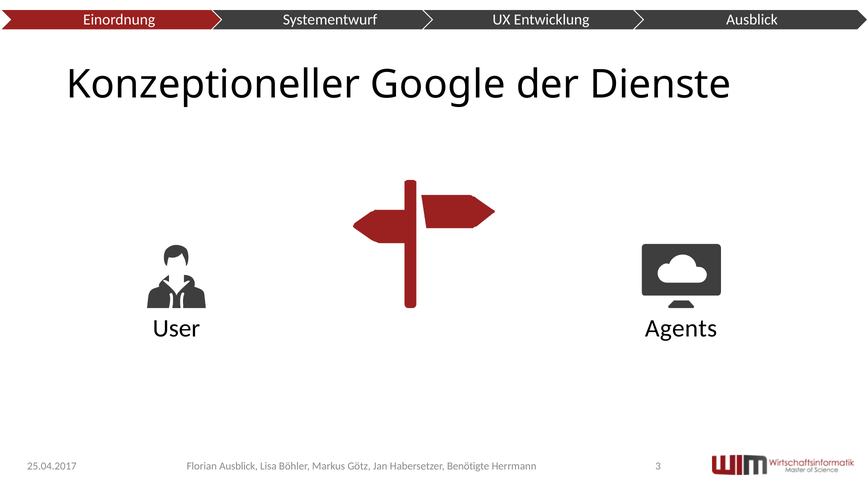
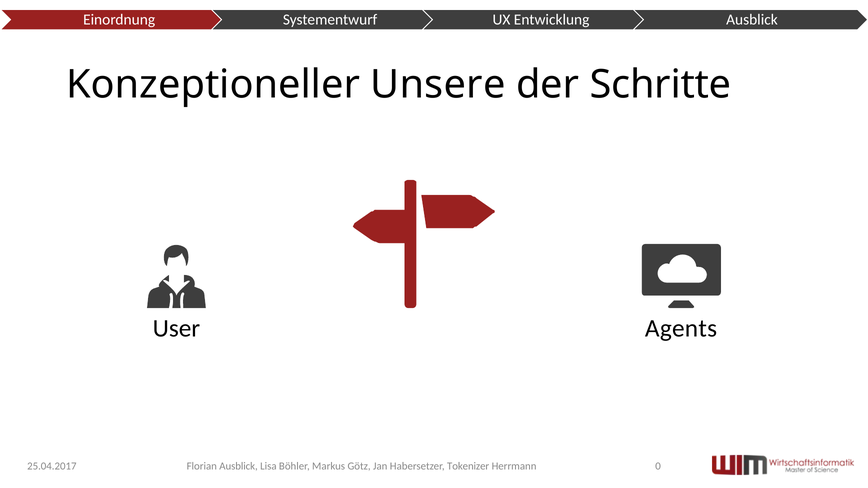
Google: Google -> Unsere (438, 85)
Dienste: Dienste -> Schritte (660, 85)
Benötigte: Benötigte -> Tokenizer (468, 466)
3: 3 -> 0 (658, 466)
